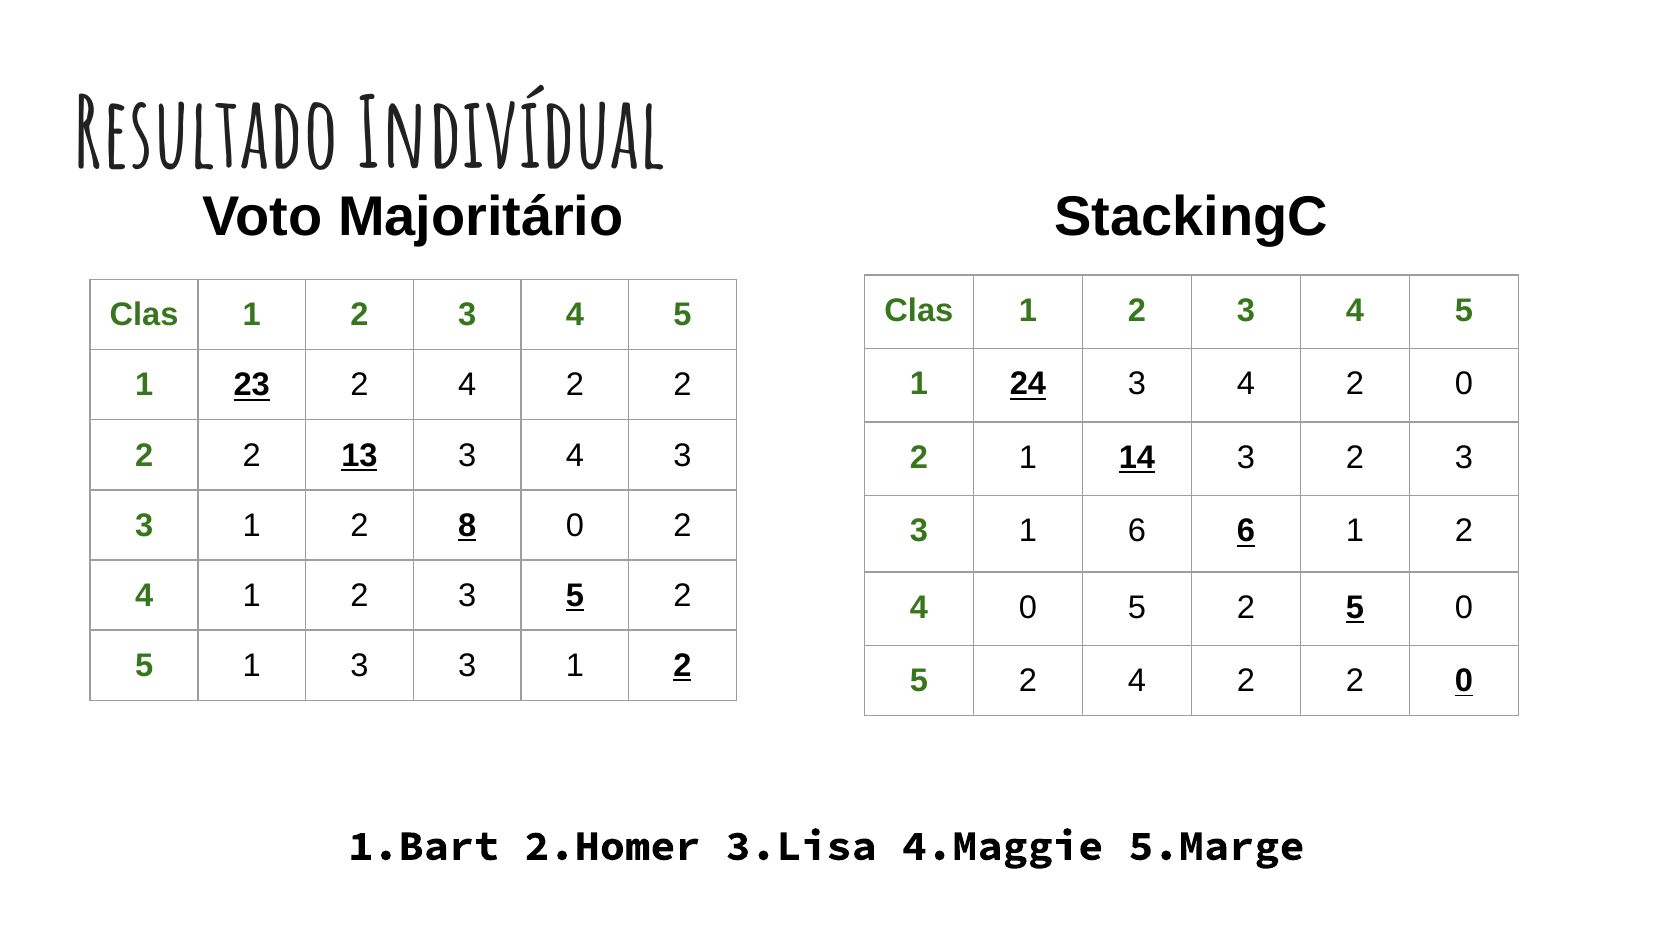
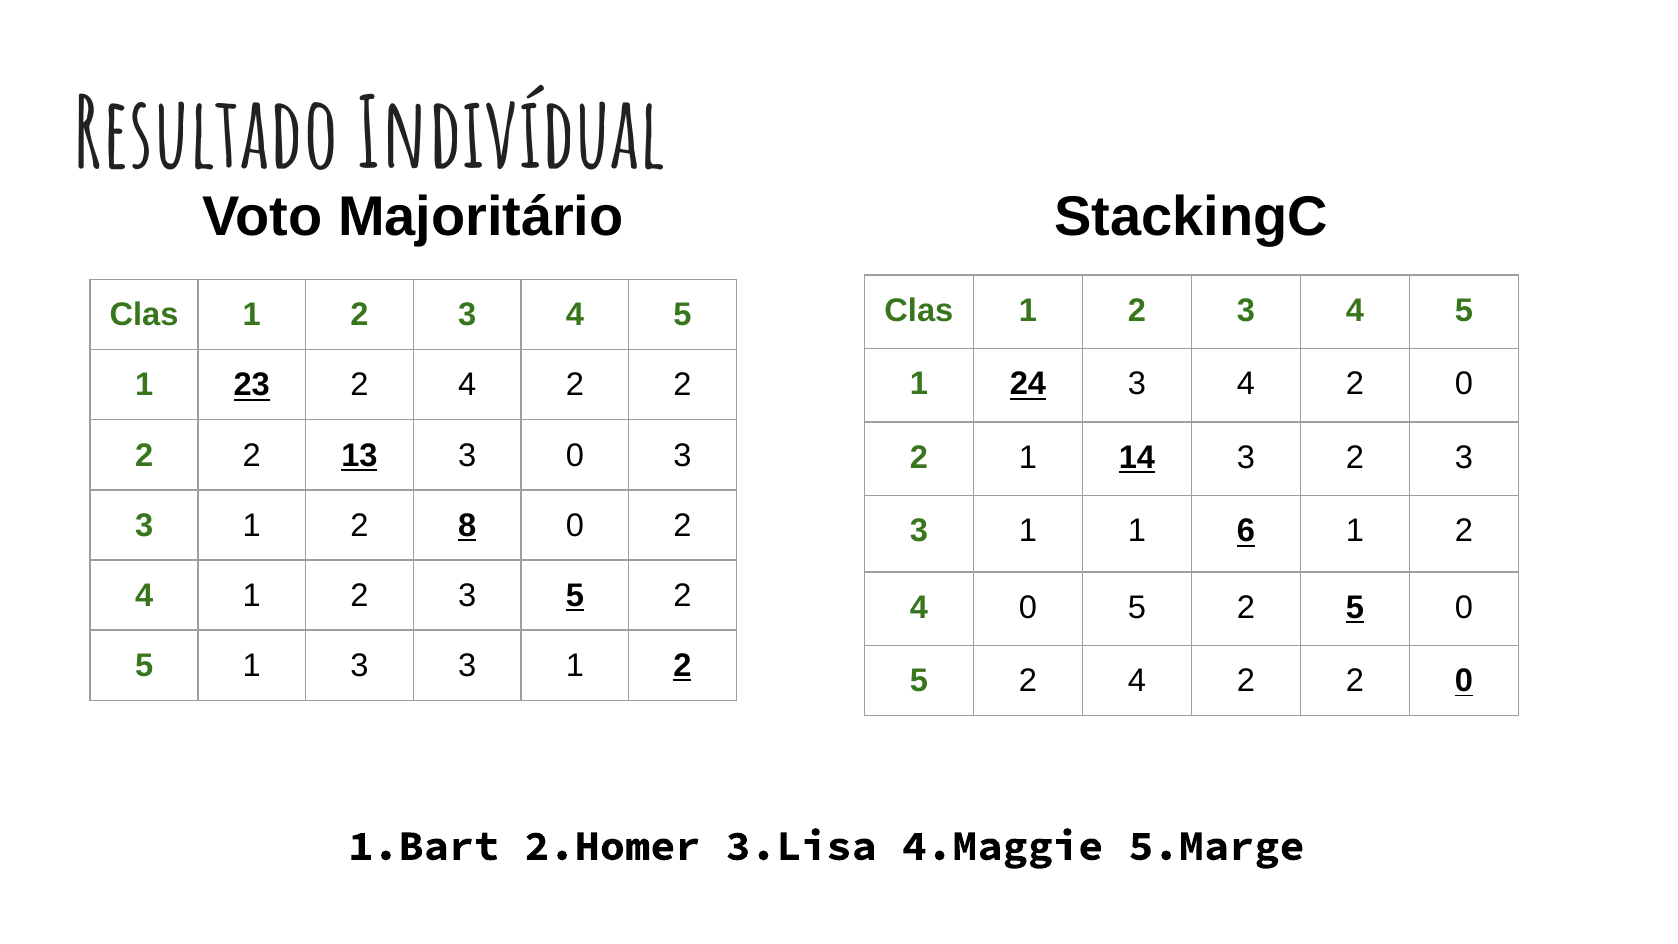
13 3 4: 4 -> 0 (575, 455)
1 6: 6 -> 1 (1137, 531)
